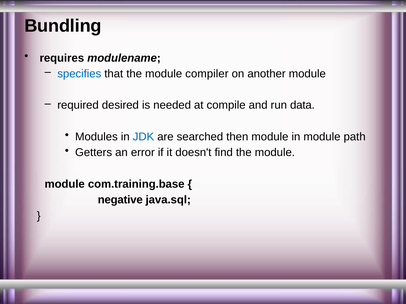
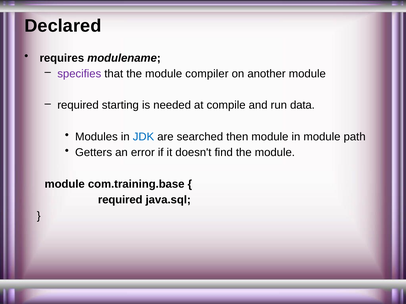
Bundling: Bundling -> Declared (63, 26)
specifies colour: blue -> purple (79, 74)
desired: desired -> starting (120, 105)
negative: negative -> required (120, 200)
